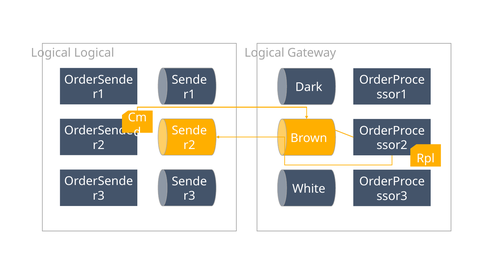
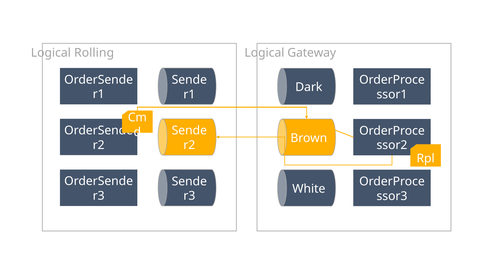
Logical Logical: Logical -> Rolling (94, 53)
